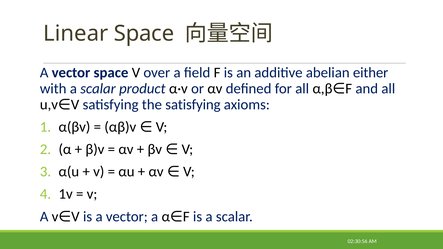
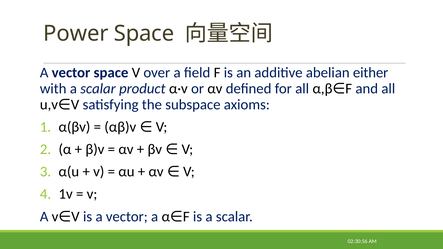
Linear: Linear -> Power (76, 34)
the satisfying: satisfying -> subspace (193, 105)
